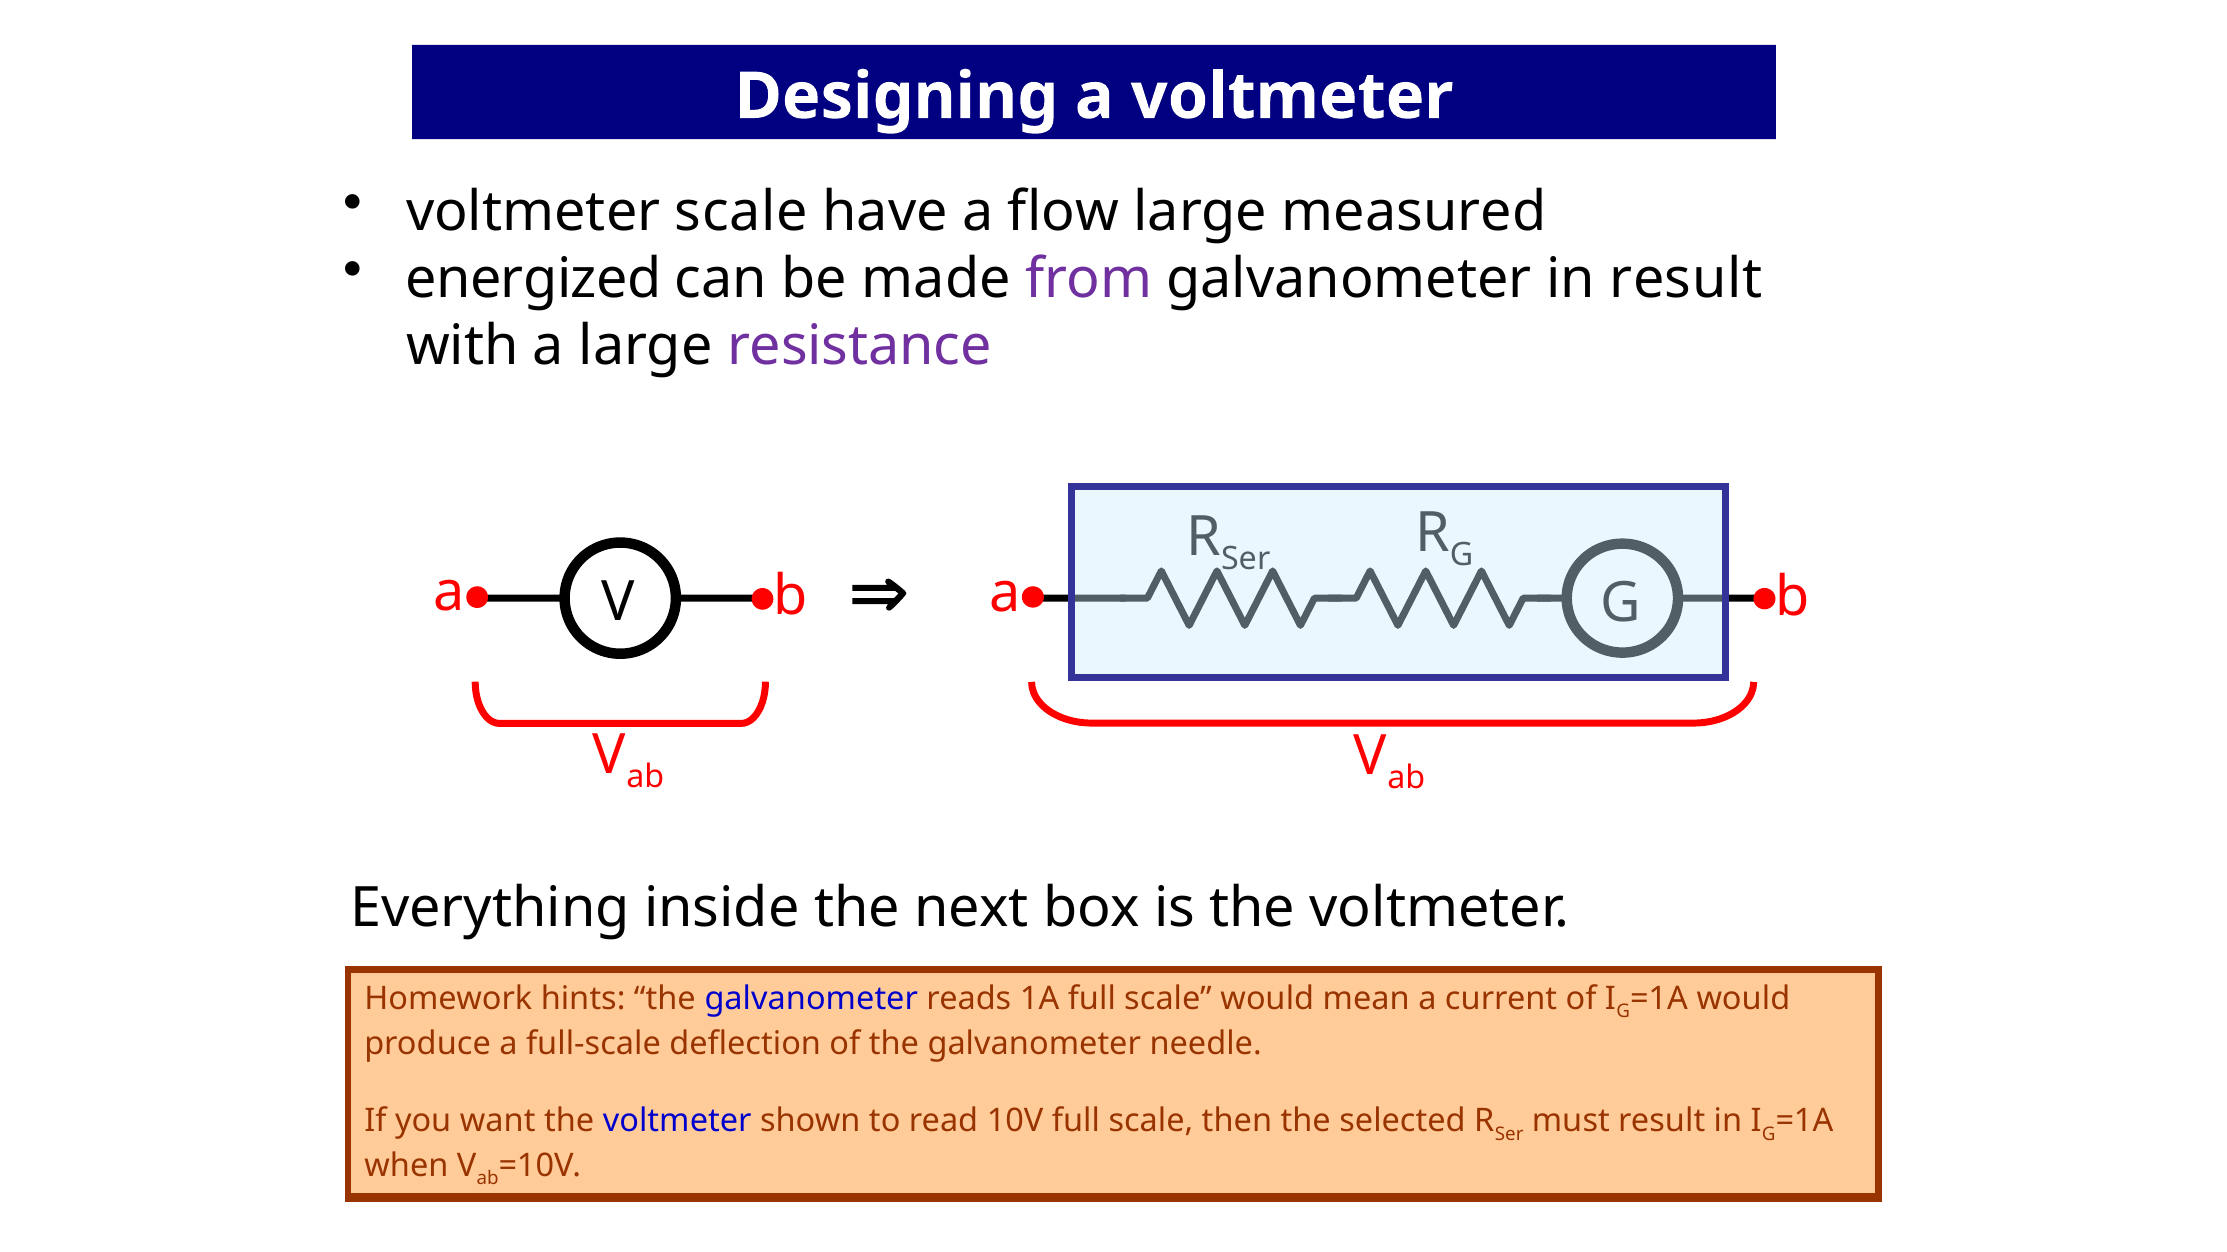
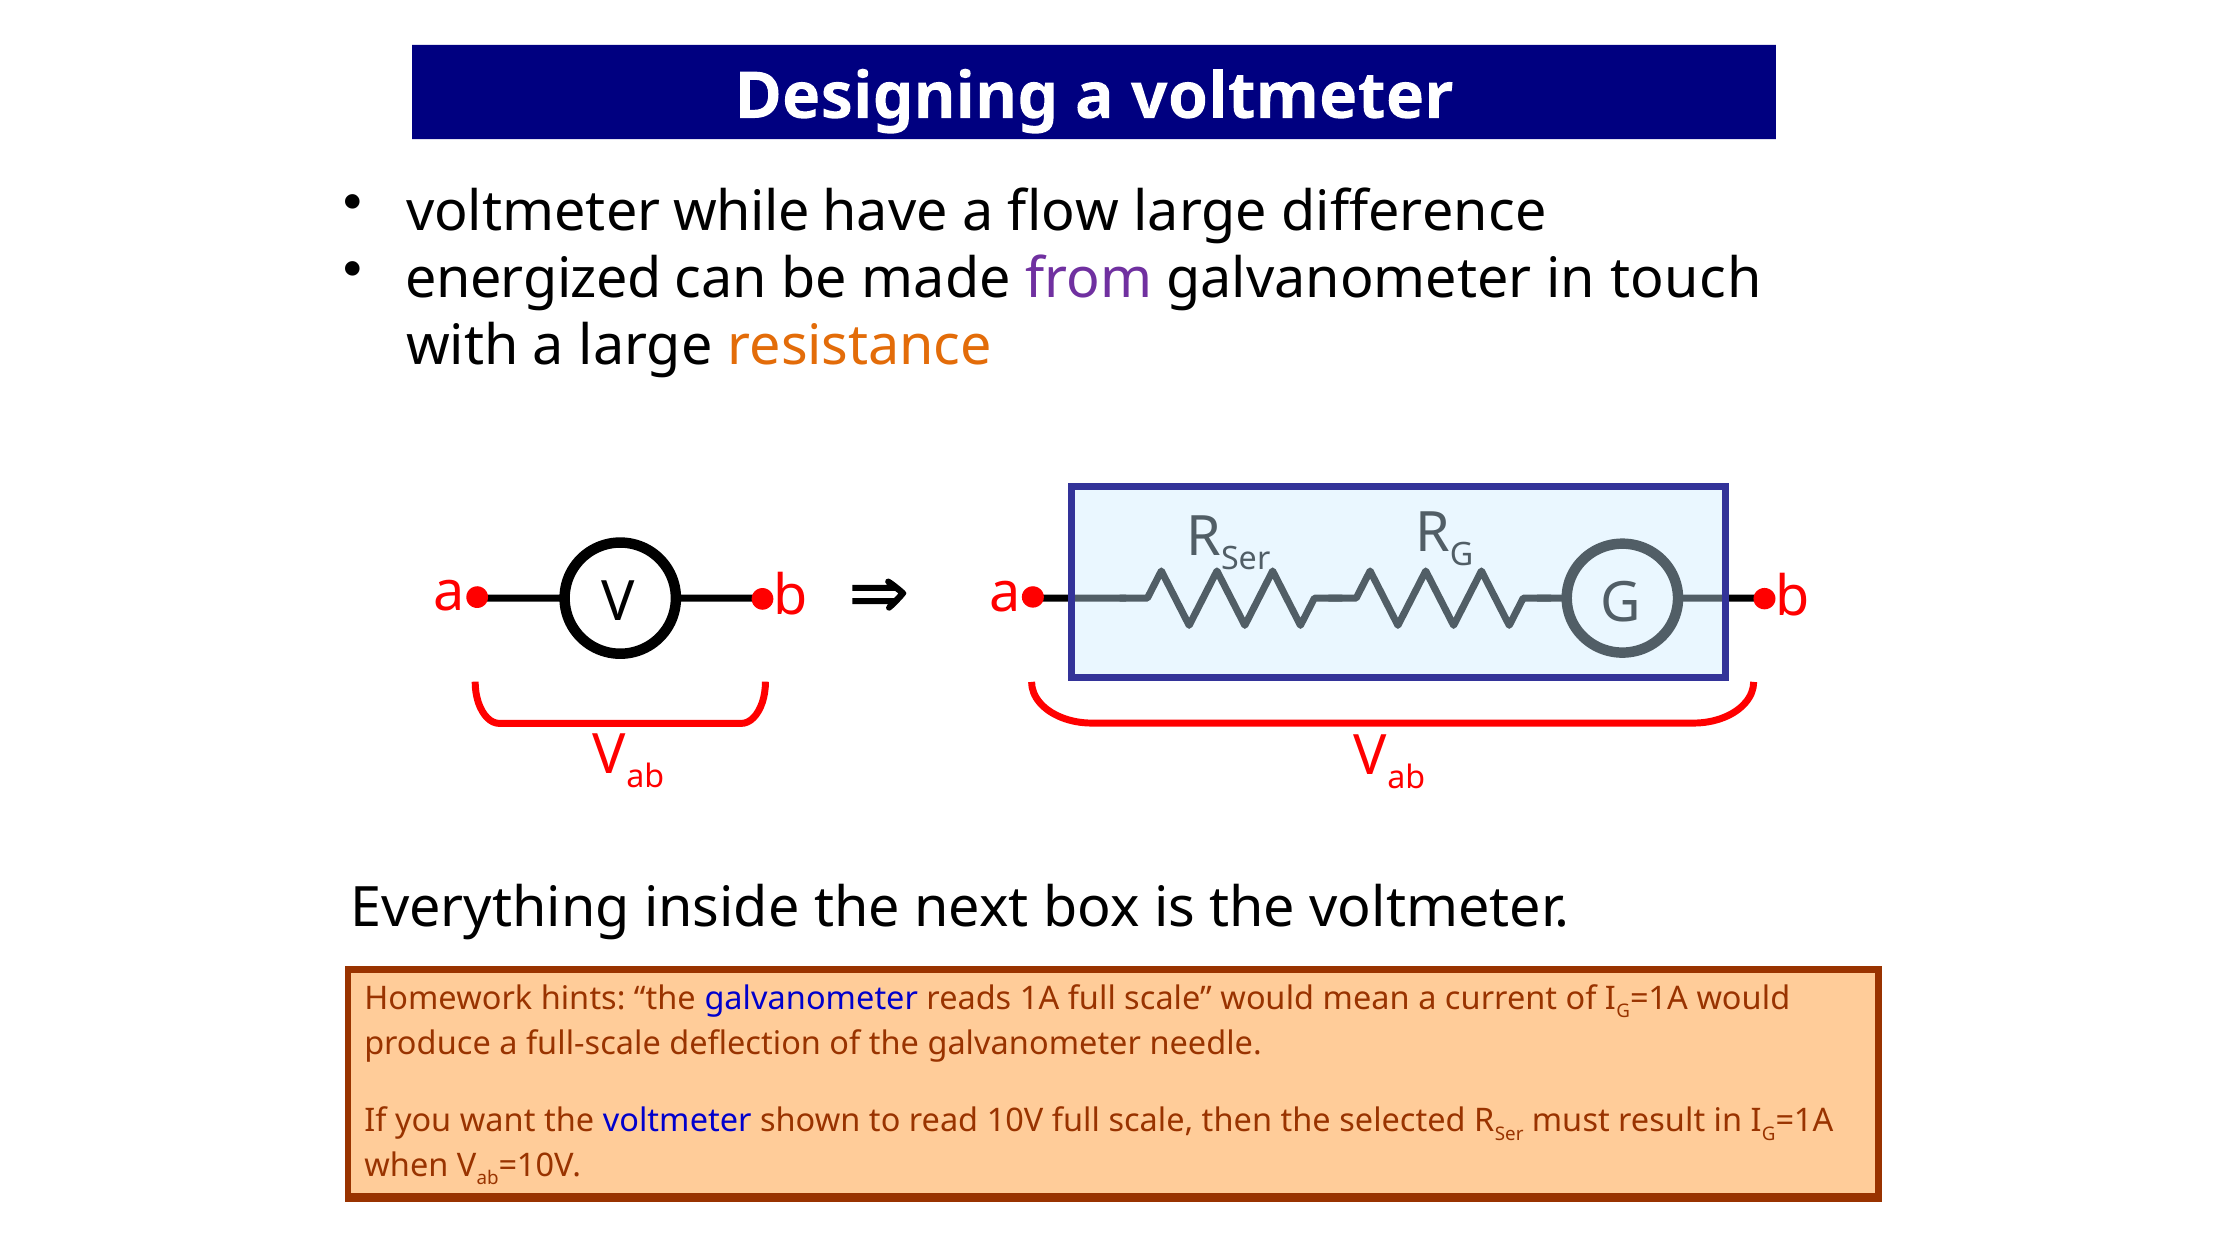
voltmeter scale: scale -> while (742, 212)
measured: measured -> difference (1414, 212)
in result: result -> touch (1686, 279)
resistance colour: purple -> orange (859, 346)
